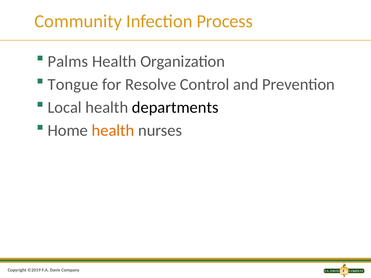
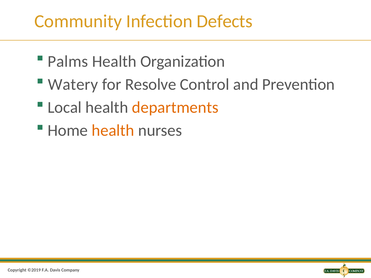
Process: Process -> Defects (225, 21)
Tongue: Tongue -> Watery (73, 84)
departments colour: black -> orange (175, 108)
